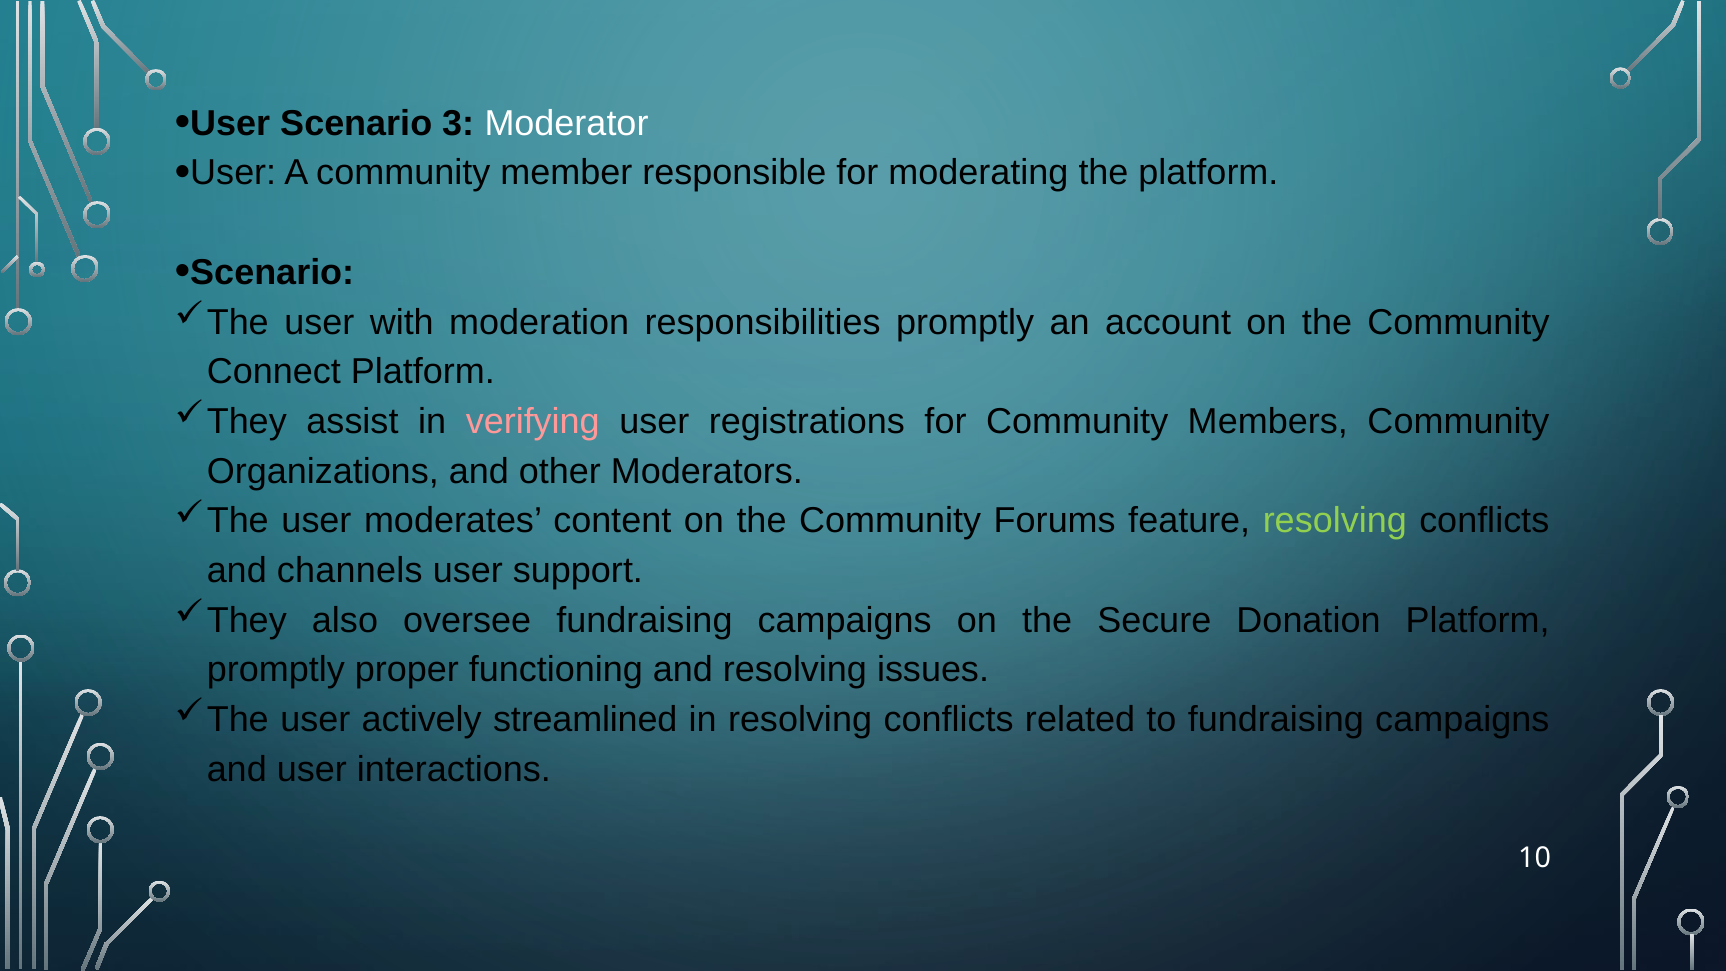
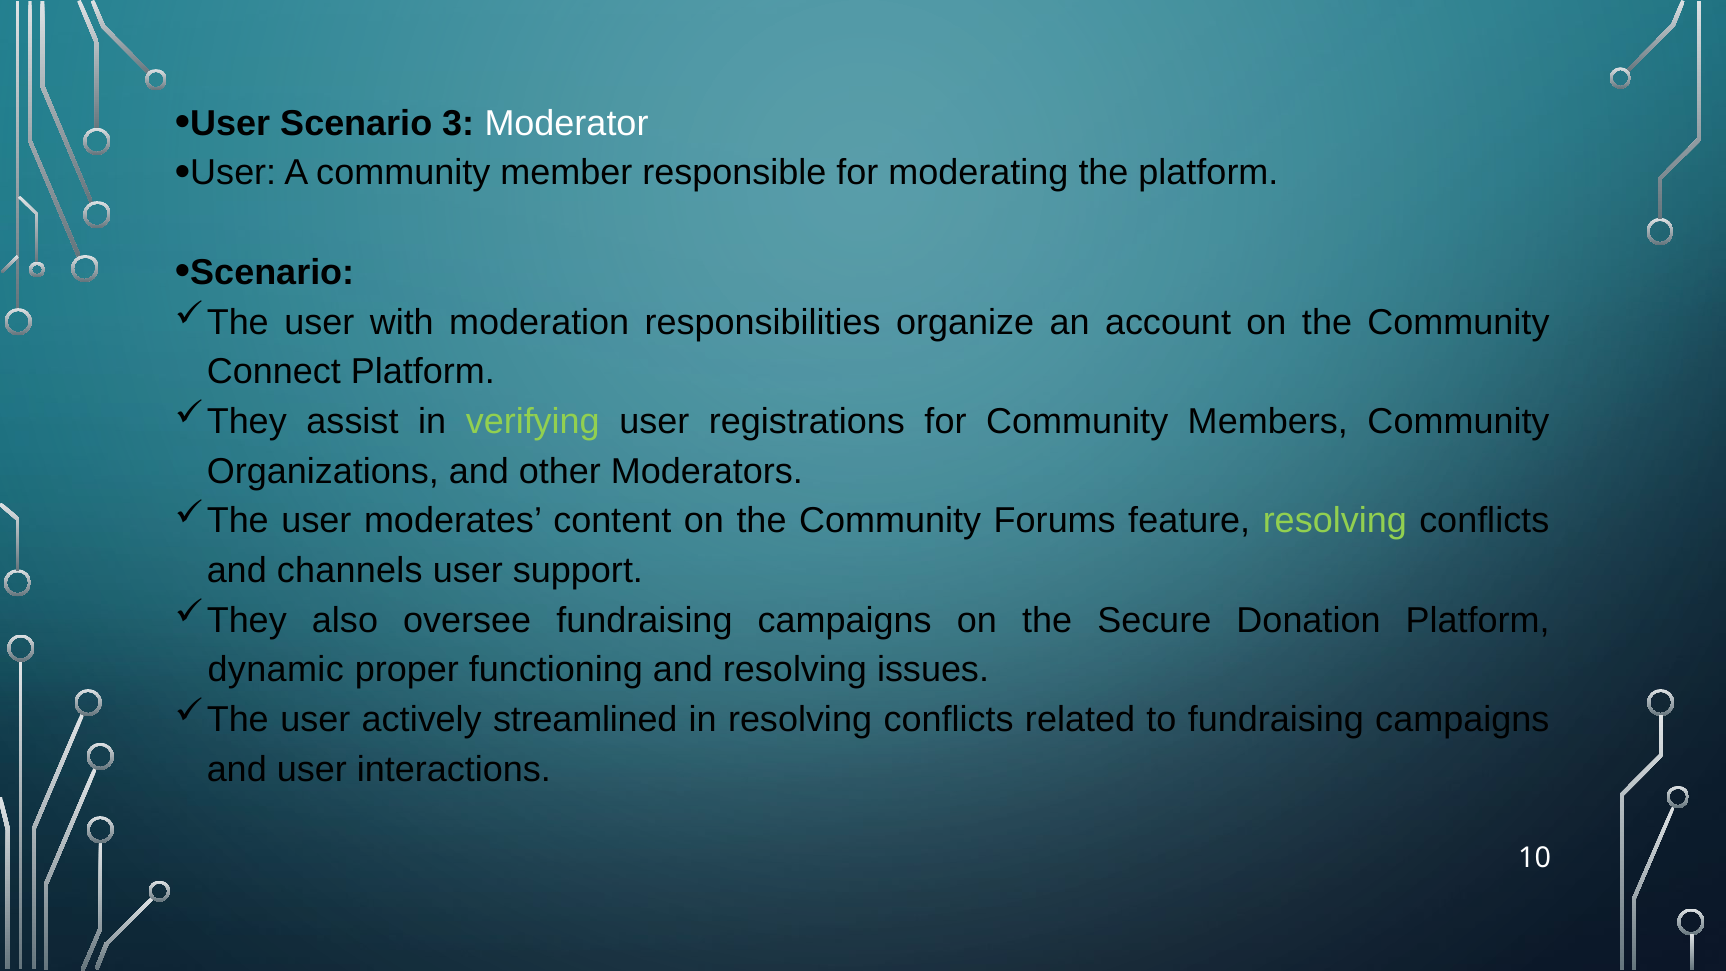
responsibilities promptly: promptly -> organize (965, 322)
verifying colour: pink -> light green (533, 422)
promptly: promptly -> dynamic (276, 670)
